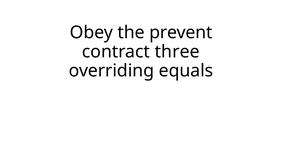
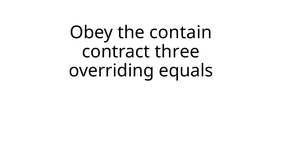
prevent: prevent -> contain (181, 32)
